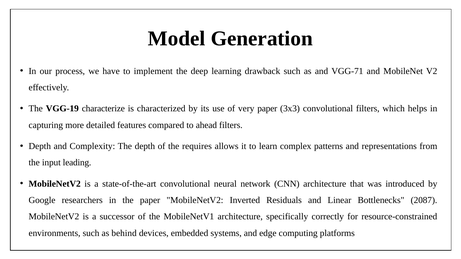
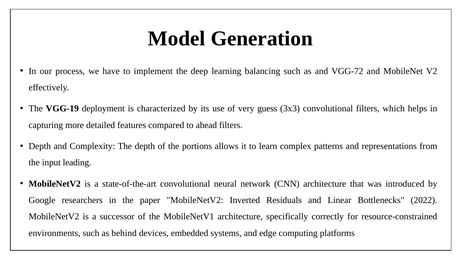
drawback: drawback -> balancing (263, 71)
VGG-71: VGG-71 -> VGG-72 (347, 71)
characterize: characterize -> deployment (103, 109)
very paper: paper -> guess (267, 109)
requires: requires -> portions (197, 146)
2087: 2087 -> 2022 (424, 200)
